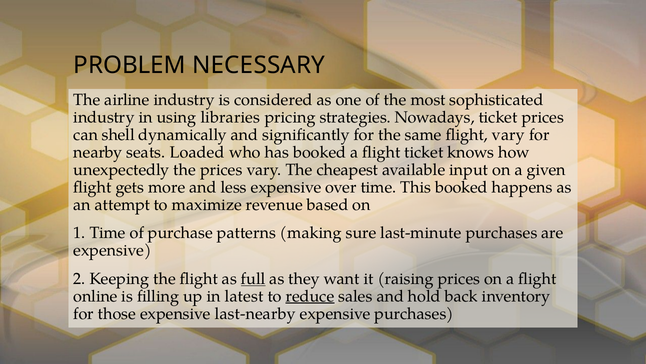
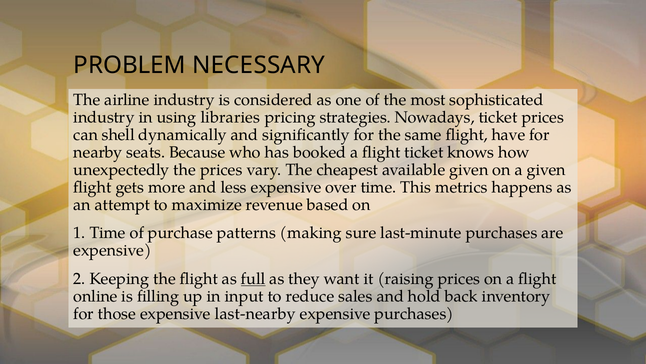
flight vary: vary -> have (509, 135)
Loaded: Loaded -> Because (197, 152)
available input: input -> given (469, 170)
This booked: booked -> metrics (461, 187)
latest: latest -> input (244, 296)
reduce underline: present -> none (310, 296)
